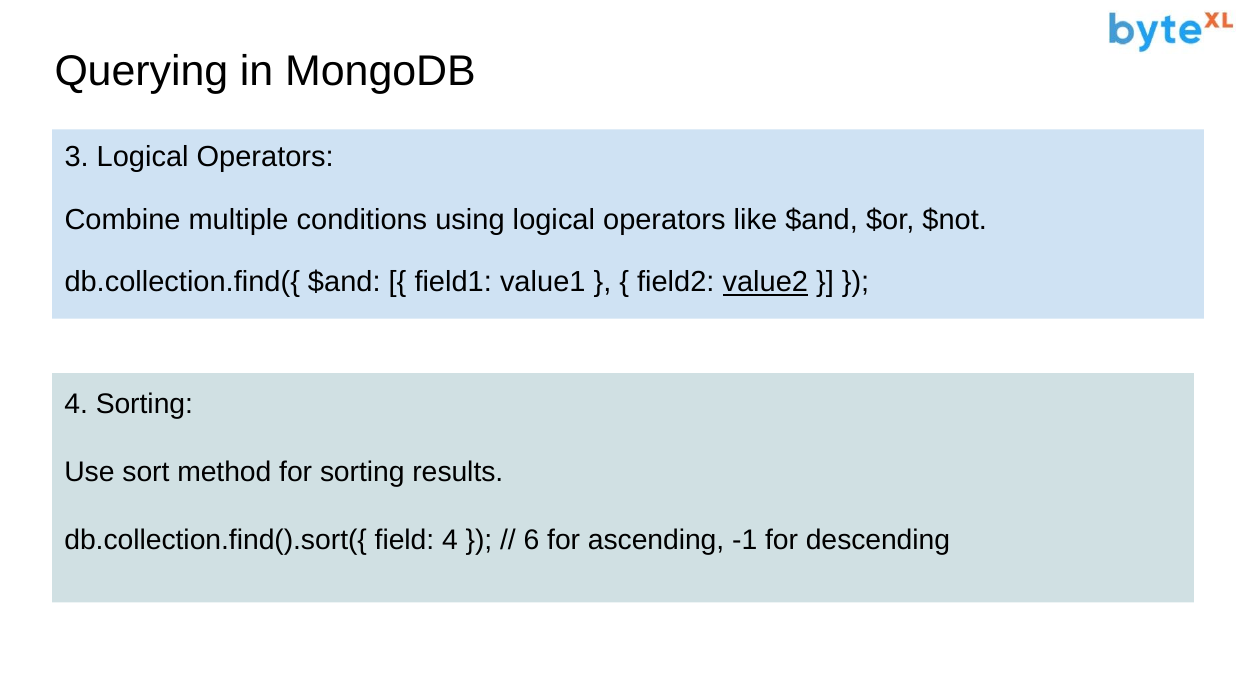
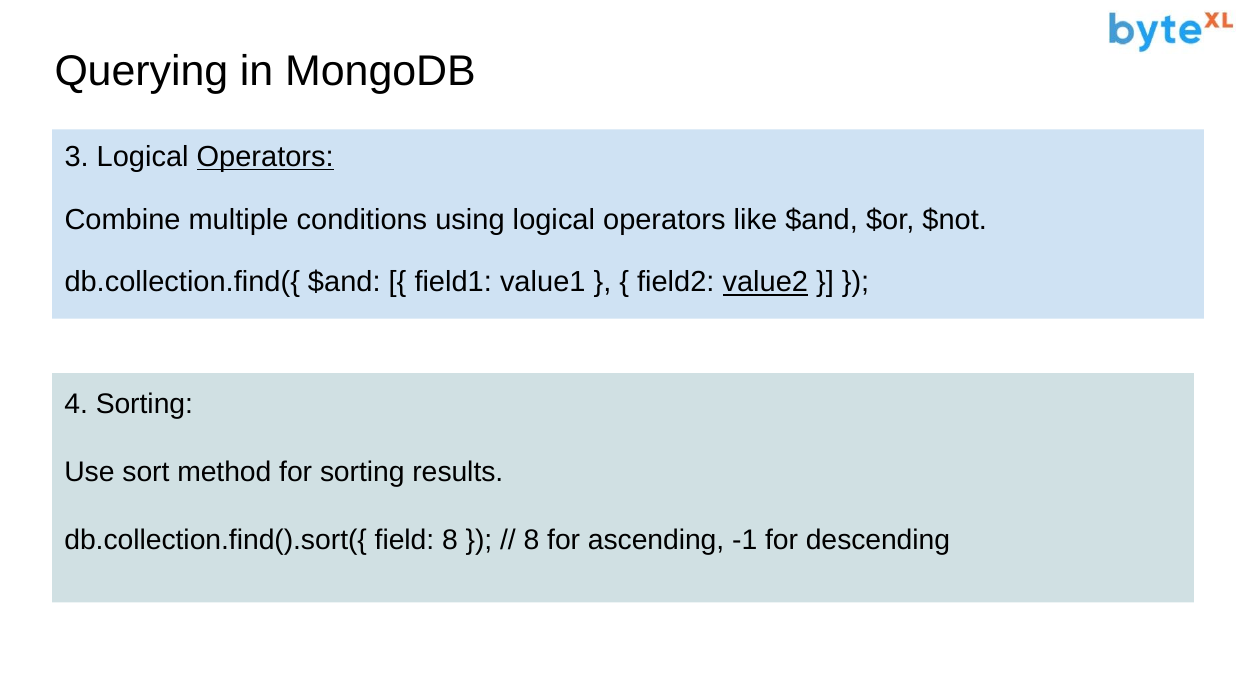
Operators underline: none -> present (265, 157)
field 4: 4 -> 8 (450, 540)
6: 6 -> 8 (532, 540)
